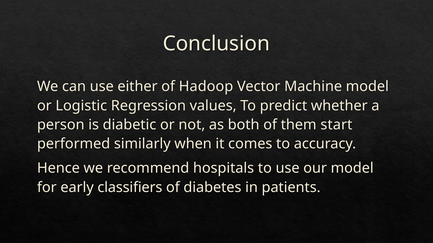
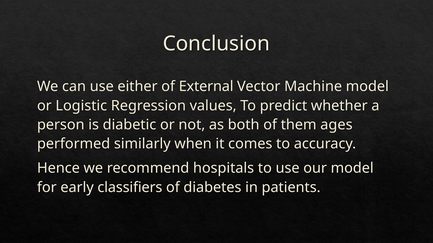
Hadoop: Hadoop -> External (206, 87)
start: start -> ages (336, 125)
